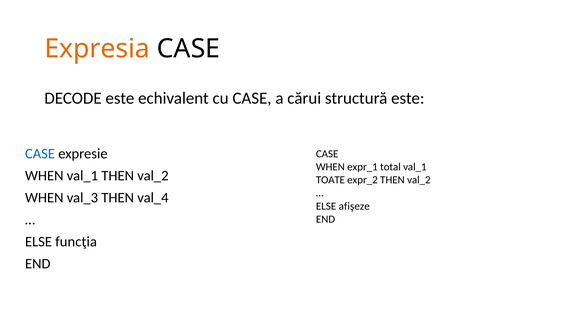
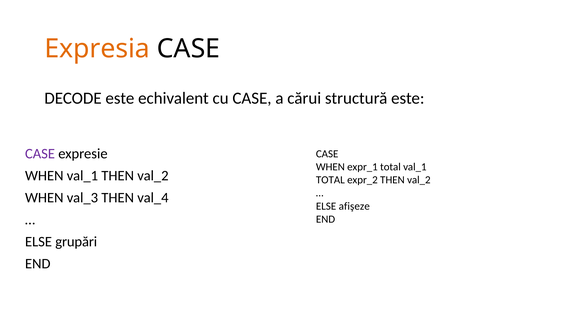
CASE colour: blue -> purple (40, 154)
TOATE: TOATE -> TOTAL (330, 180)
funcţia: funcţia -> grupări (76, 242)
